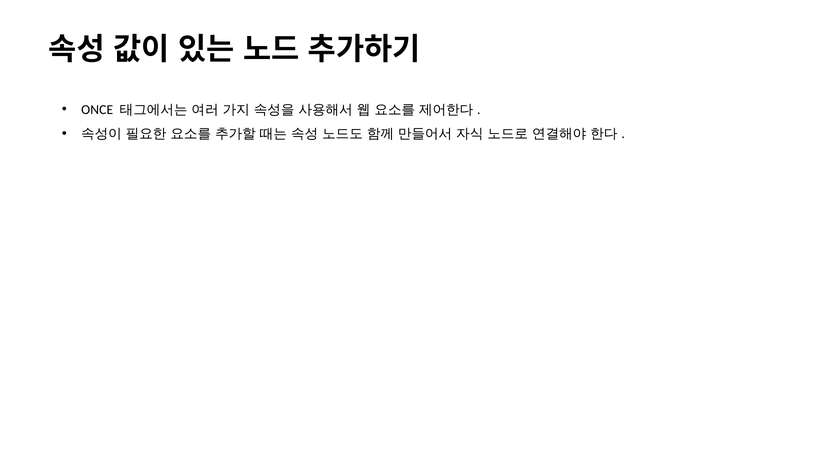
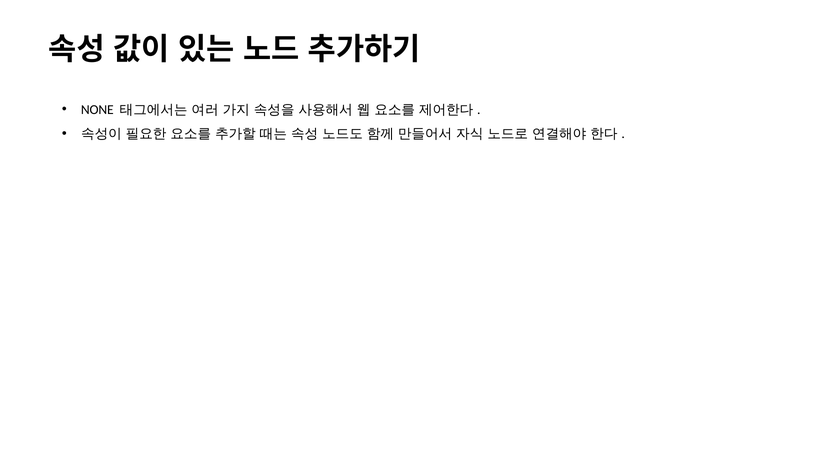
ONCE: ONCE -> NONE (97, 110)
